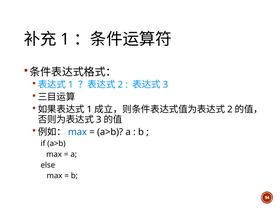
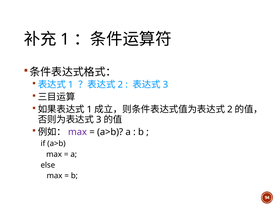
max colour: blue -> purple (77, 132)
